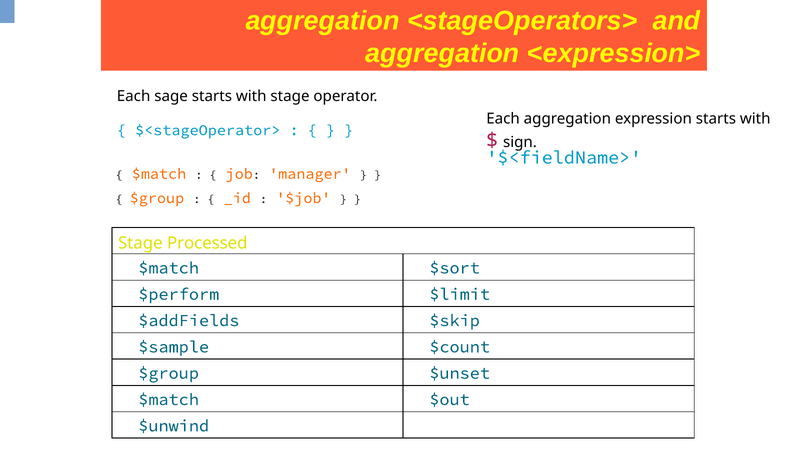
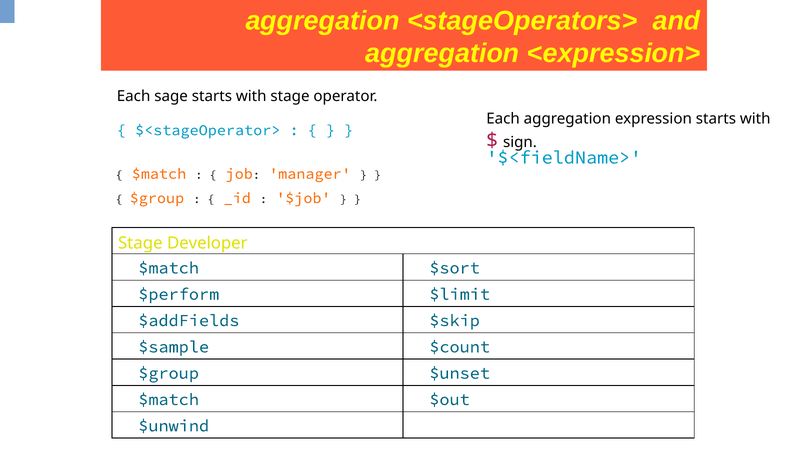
Processed: Processed -> Developer (207, 243)
